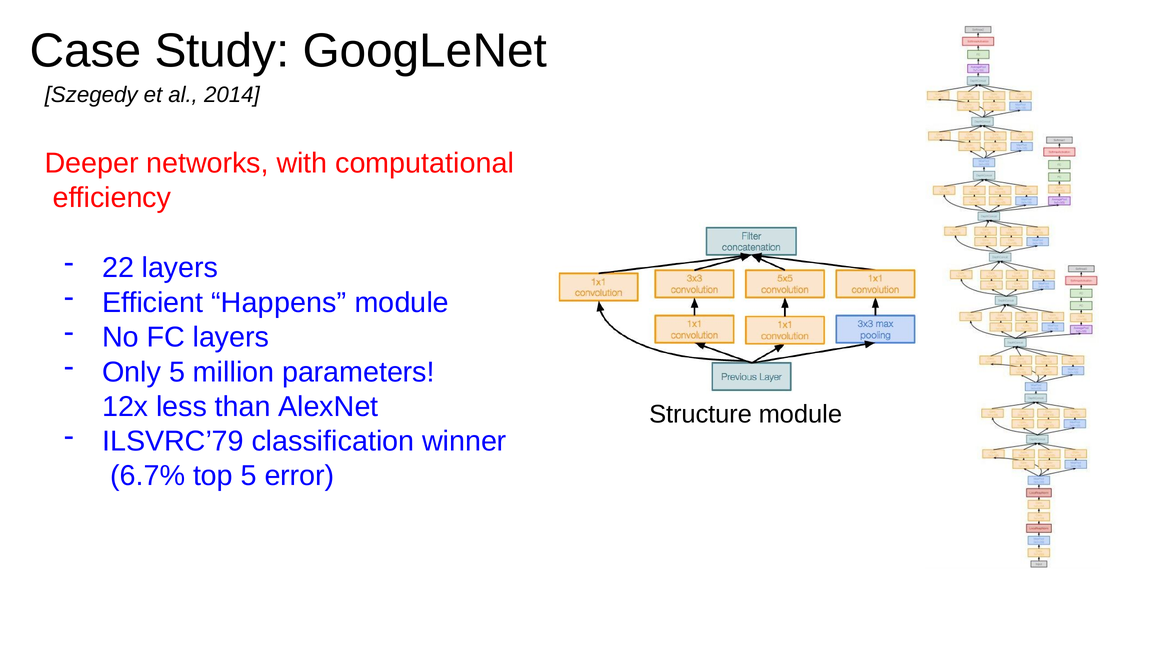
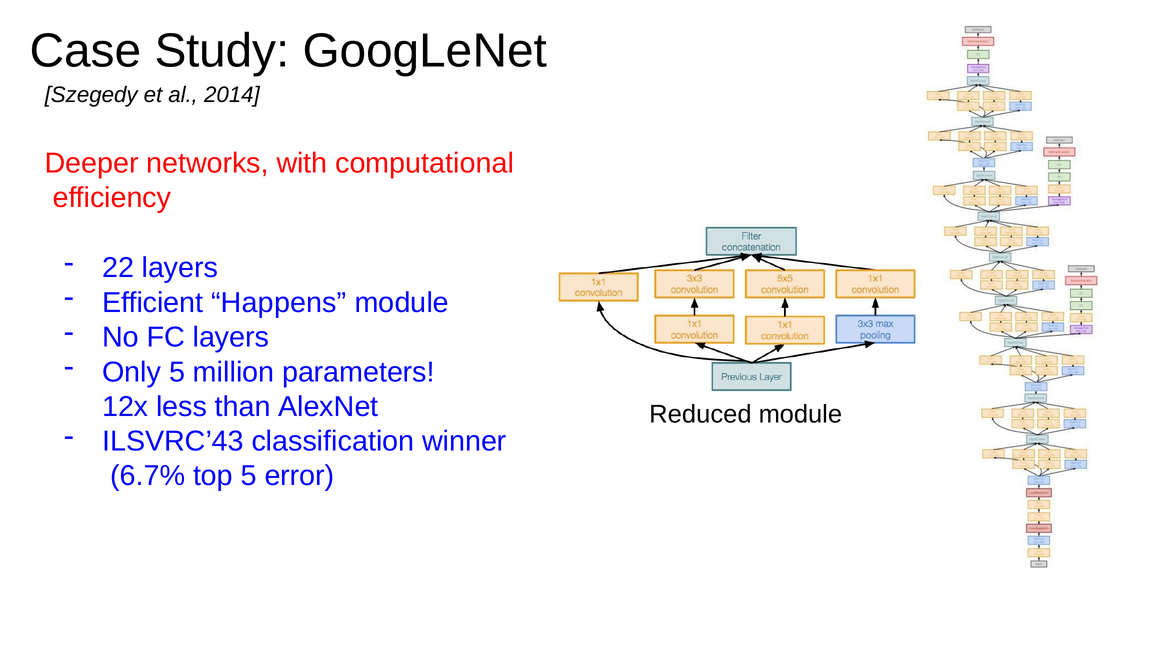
Structure: Structure -> Reduced (700, 414)
ILSVRC’79: ILSVRC’79 -> ILSVRC’43 (173, 441)
